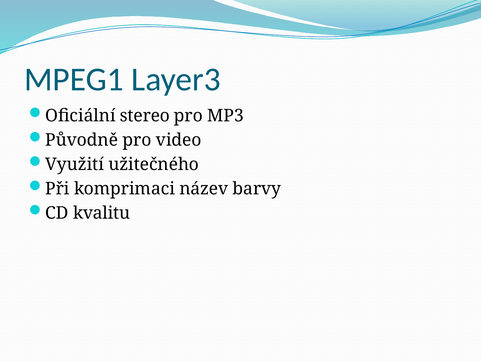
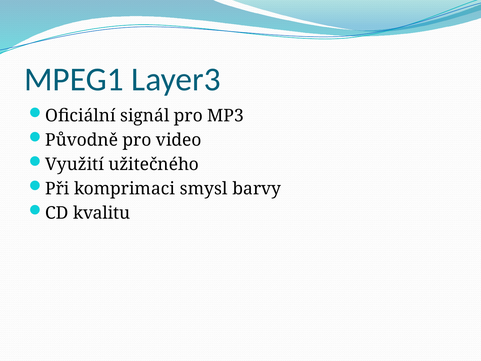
stereo: stereo -> signál (145, 116)
název: název -> smysl (204, 189)
